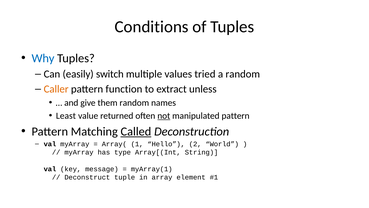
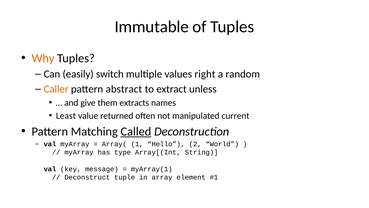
Conditions: Conditions -> Immutable (152, 27)
Why colour: blue -> orange (43, 58)
tried: tried -> right (205, 74)
function: function -> abstract (124, 89)
them random: random -> extracts (134, 103)
not underline: present -> none (164, 116)
manipulated pattern: pattern -> current (236, 116)
